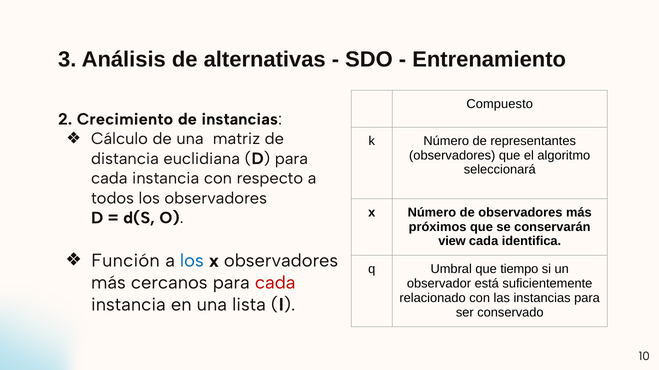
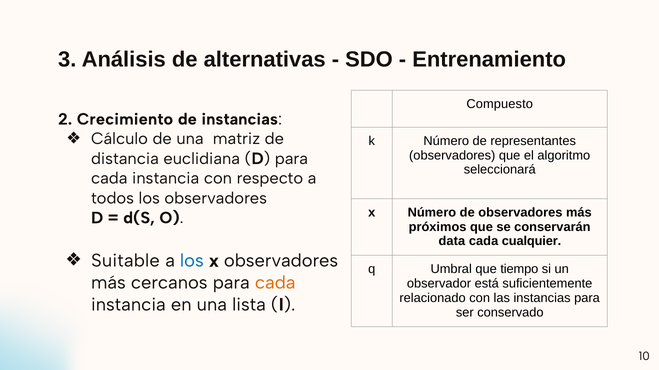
view: view -> data (452, 242)
identifica: identifica -> cualquier (531, 242)
Función: Función -> Suitable (125, 261)
cada colour: red -> orange (275, 283)
